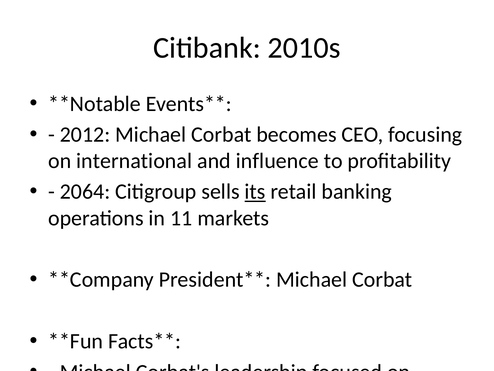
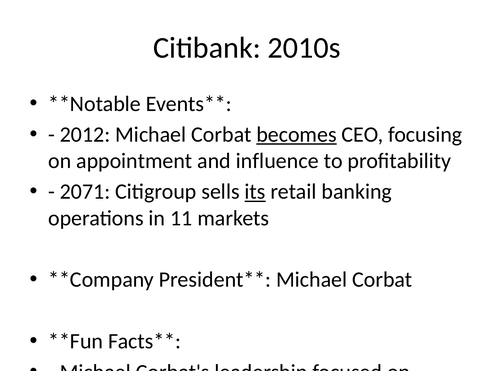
becomes underline: none -> present (297, 134)
international: international -> appointment (134, 161)
2064: 2064 -> 2071 (85, 191)
